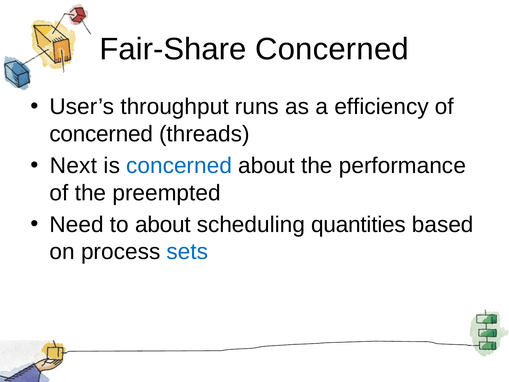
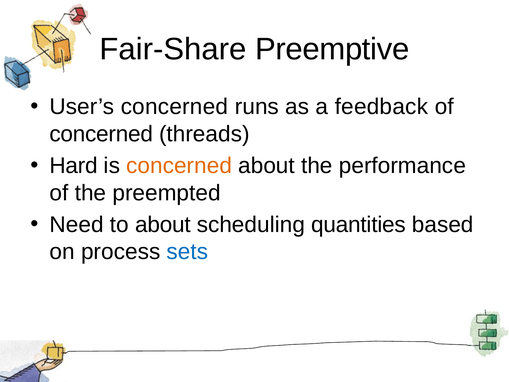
Fair-Share Concerned: Concerned -> Preemptive (332, 49)
User’s throughput: throughput -> concerned (174, 107)
efficiency: efficiency -> feedback (381, 107)
Next: Next -> Hard (74, 166)
concerned colour: blue -> orange (179, 166)
